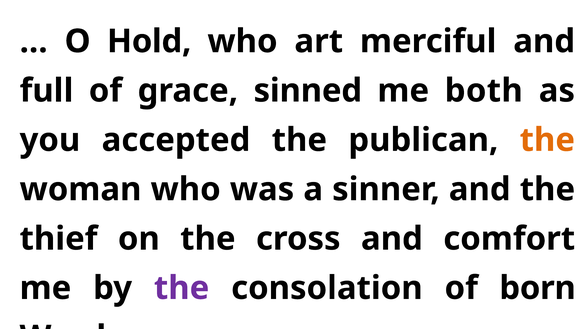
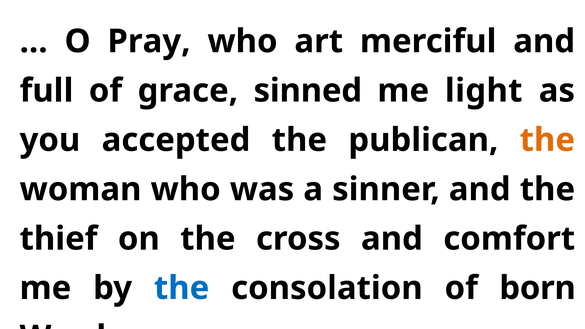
Hold: Hold -> Pray (149, 41)
both: both -> light (484, 91)
the colour: purple -> blue (182, 288)
